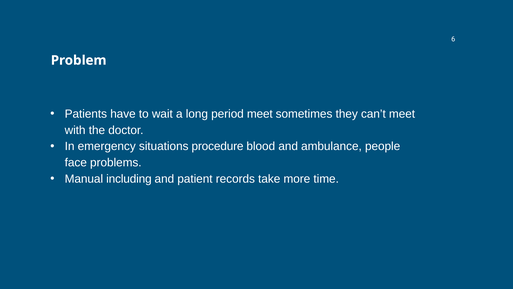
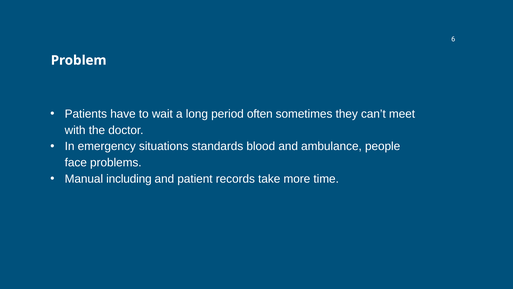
period meet: meet -> often (260, 114)
procedure: procedure -> standards (217, 146)
